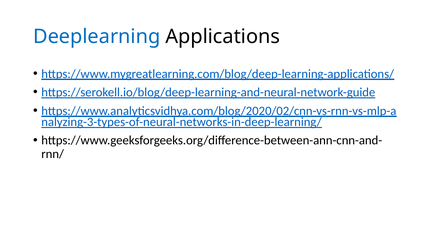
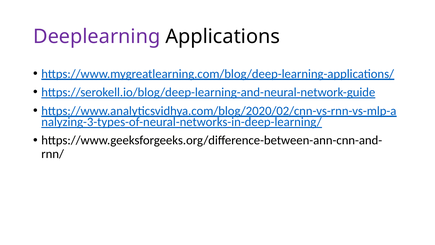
Deeplearning colour: blue -> purple (97, 37)
